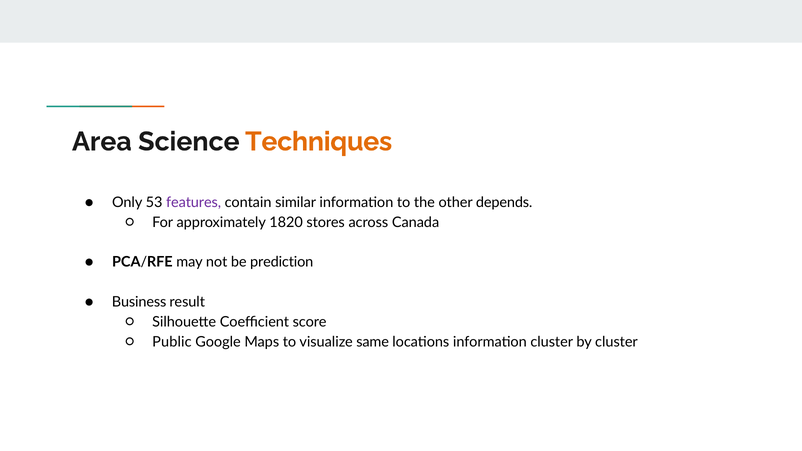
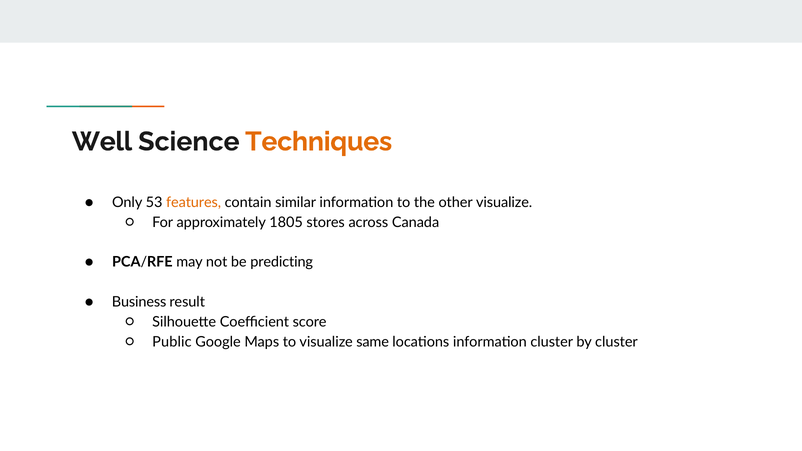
Area: Area -> Well (102, 142)
features colour: purple -> orange (194, 203)
other depends: depends -> visualize (504, 203)
1820: 1820 -> 1805 (286, 222)
prediction: prediction -> predicting (282, 262)
